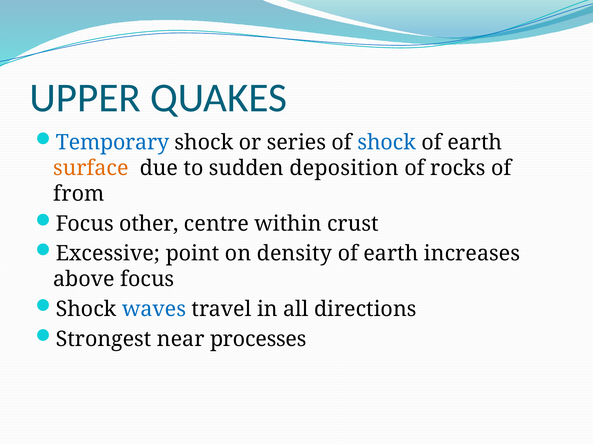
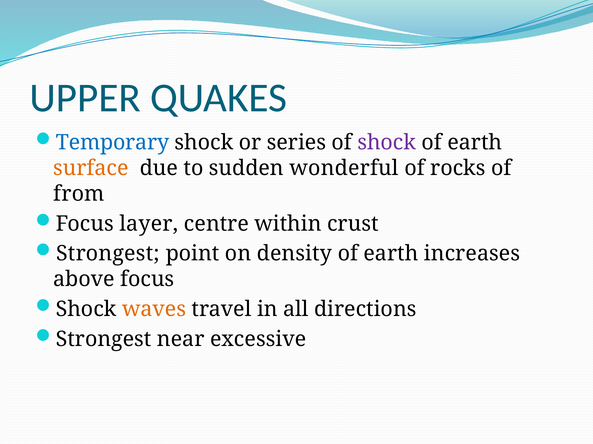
shock colour: blue -> purple (387, 143)
deposition: deposition -> wonderful (344, 168)
other: other -> layer (149, 224)
Excessive: Excessive -> Strongest (108, 254)
waves colour: blue -> orange (154, 310)
processes: processes -> excessive (258, 340)
